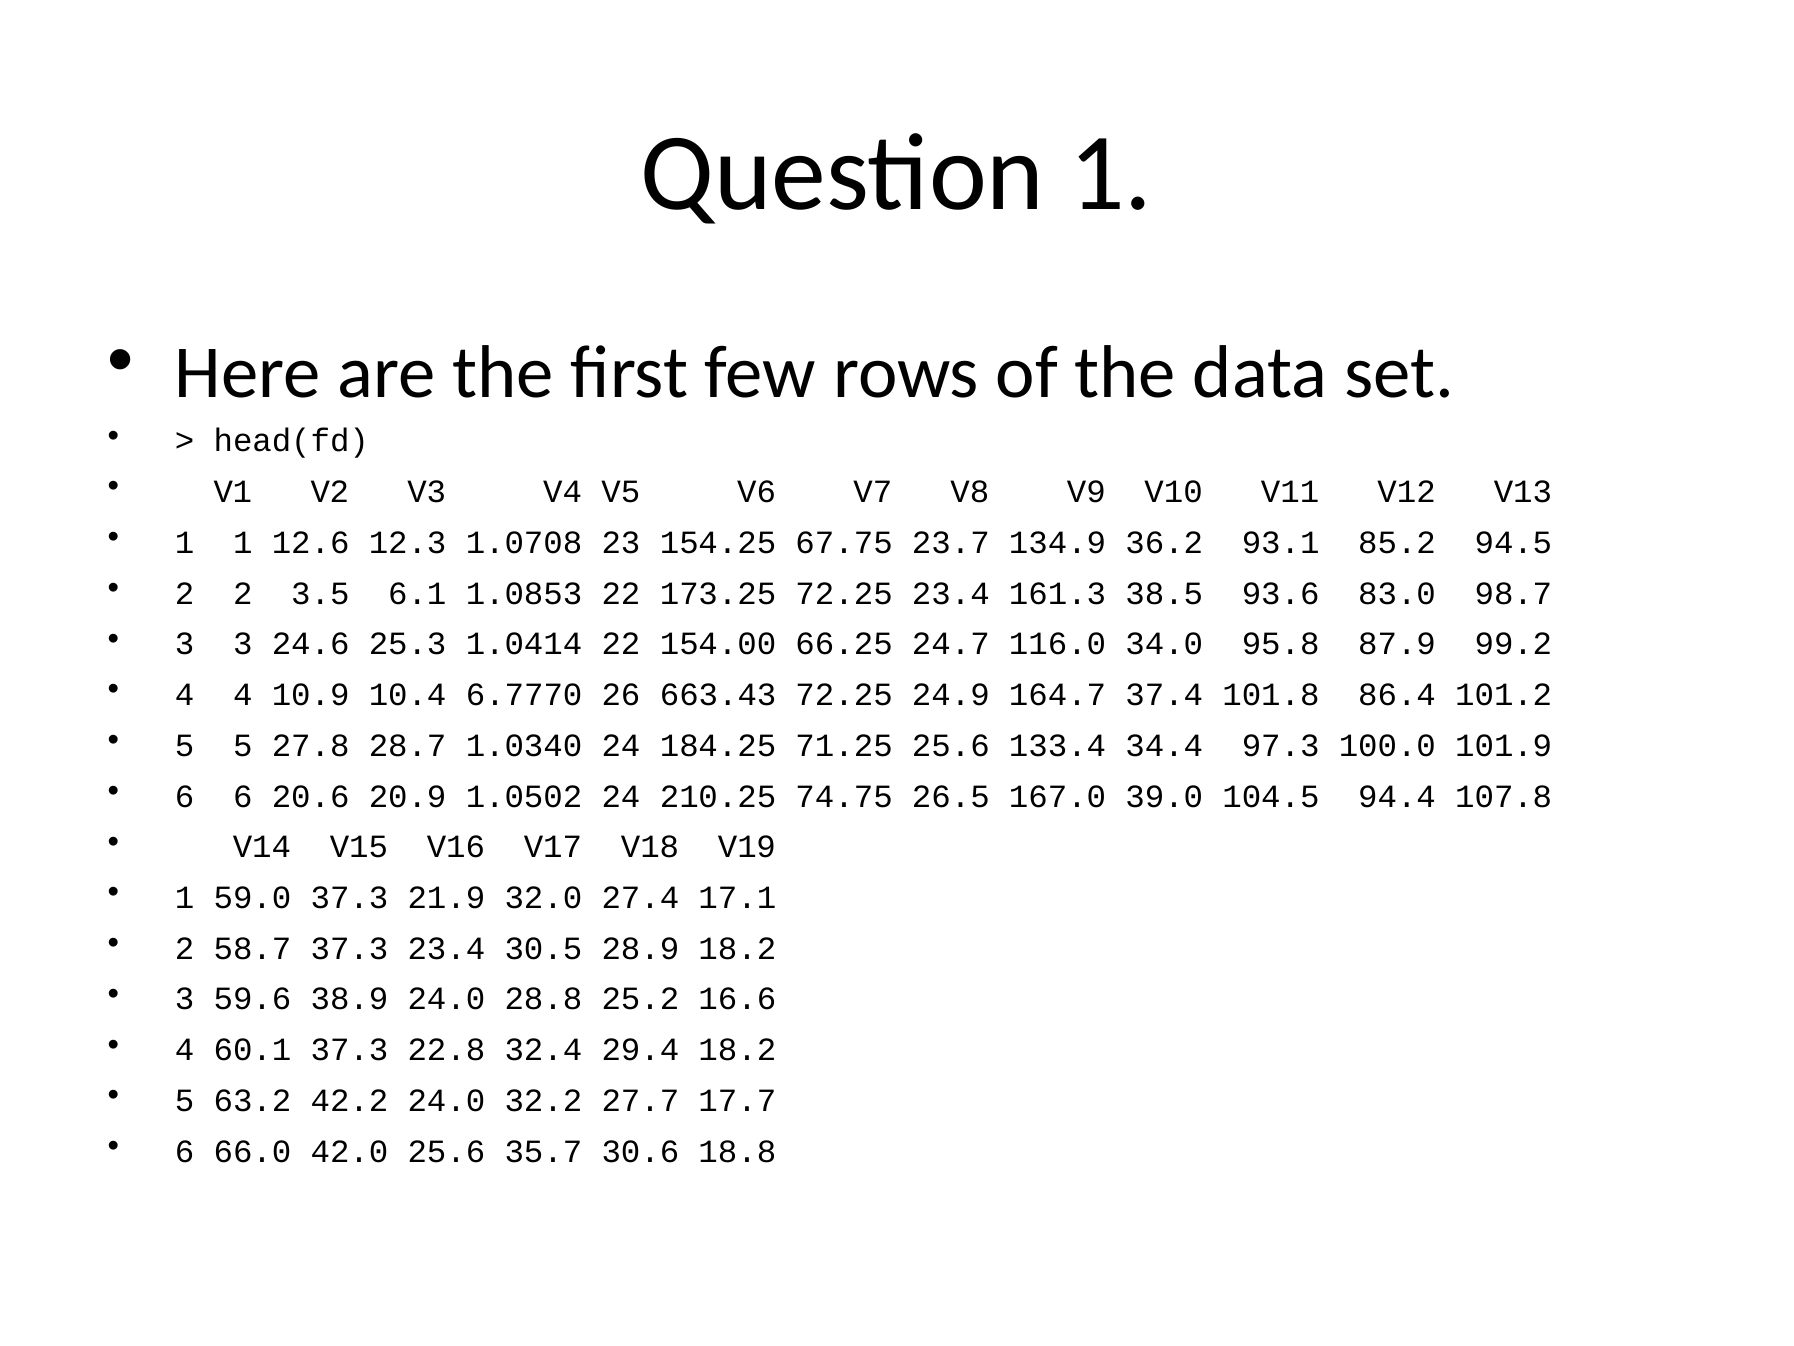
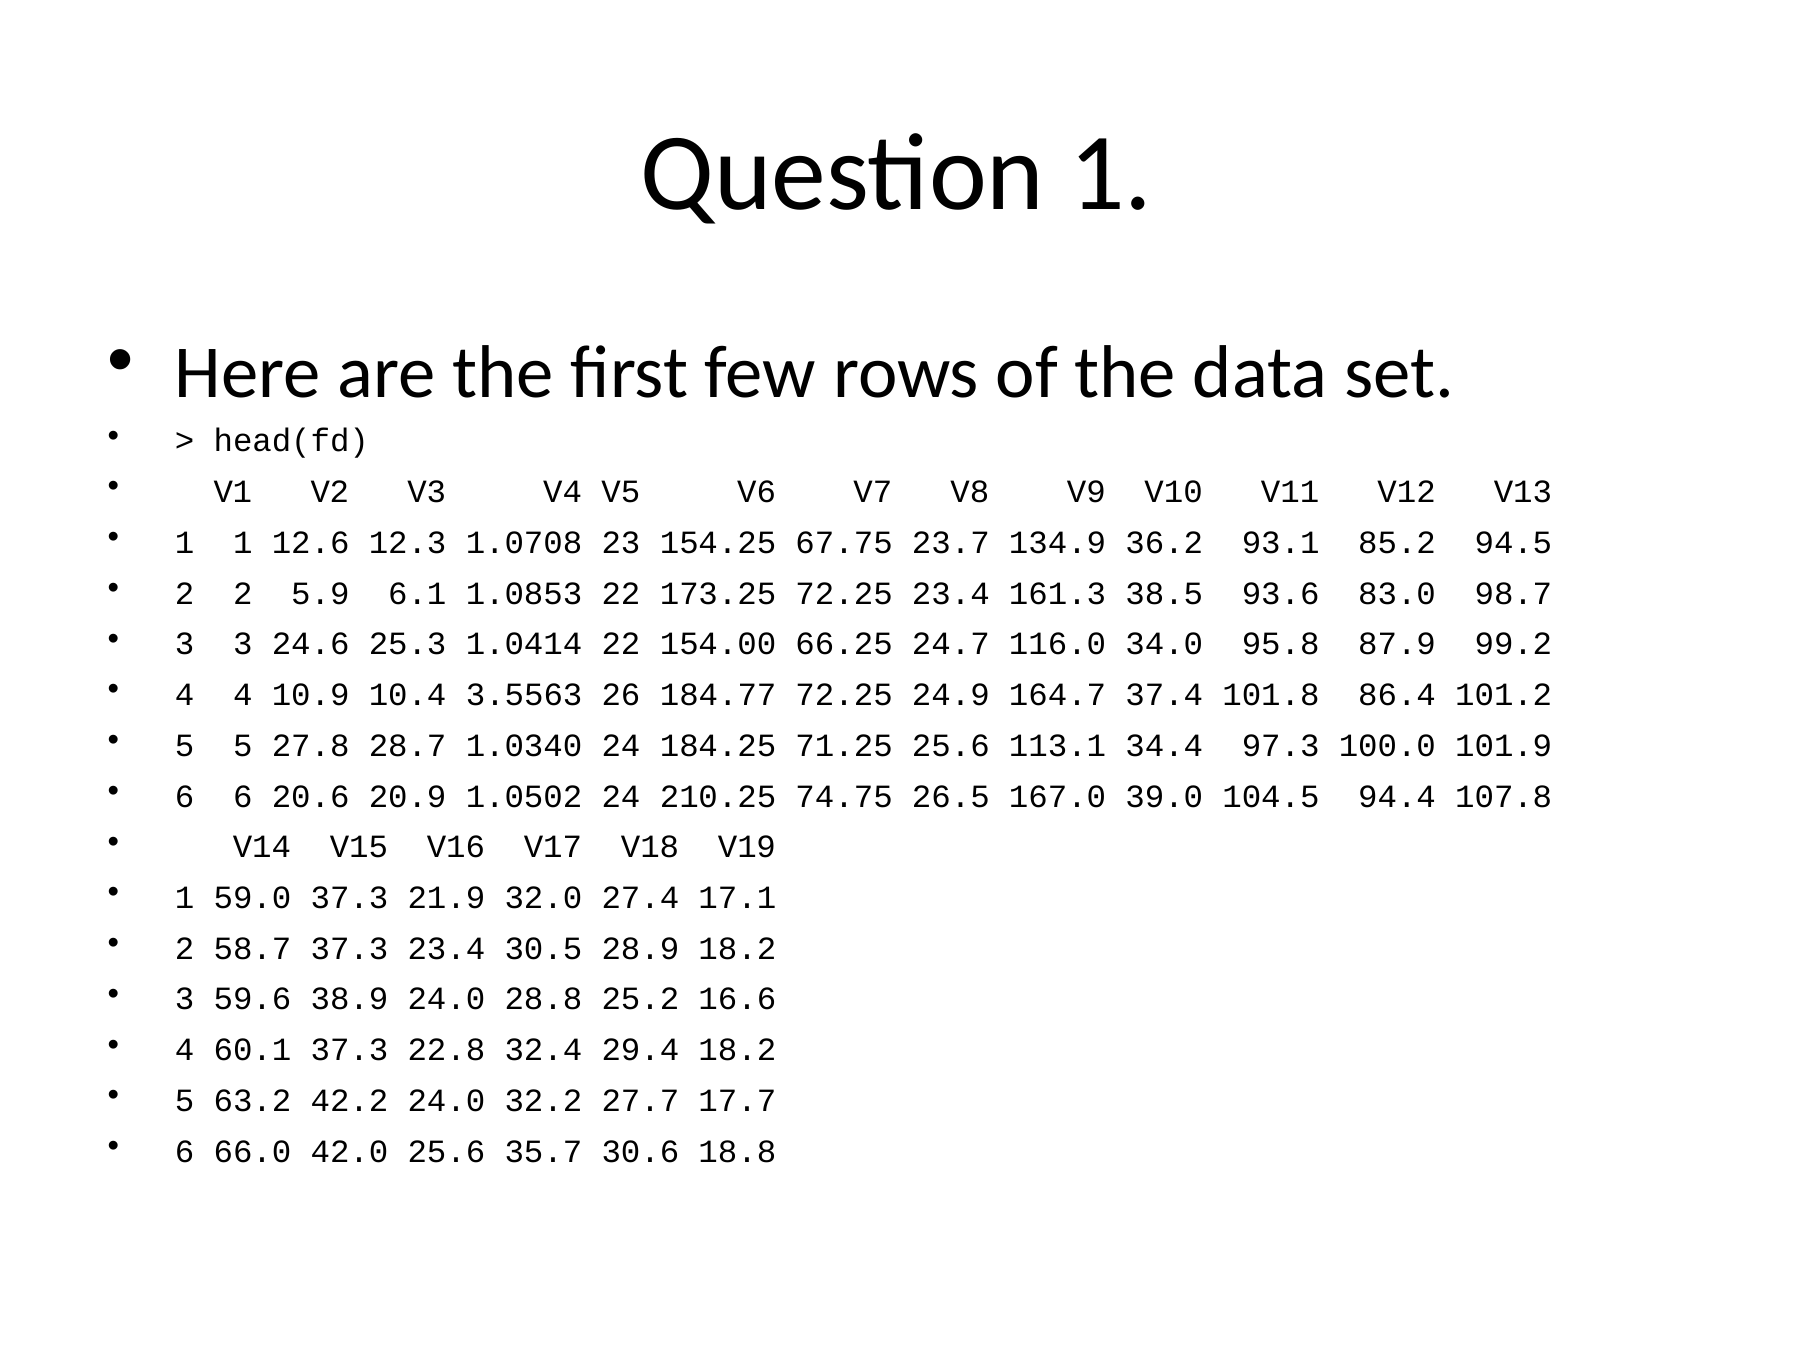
3.5: 3.5 -> 5.9 (320, 593)
6.7770: 6.7770 -> 3.5563 (524, 695)
663.43: 663.43 -> 184.77 (718, 695)
133.4: 133.4 -> 113.1 (1058, 745)
